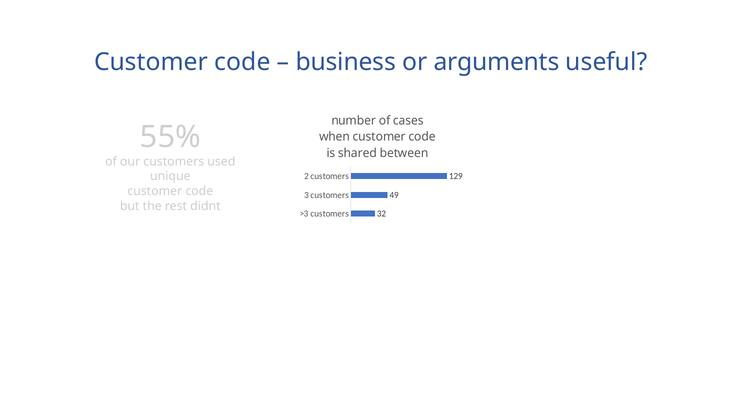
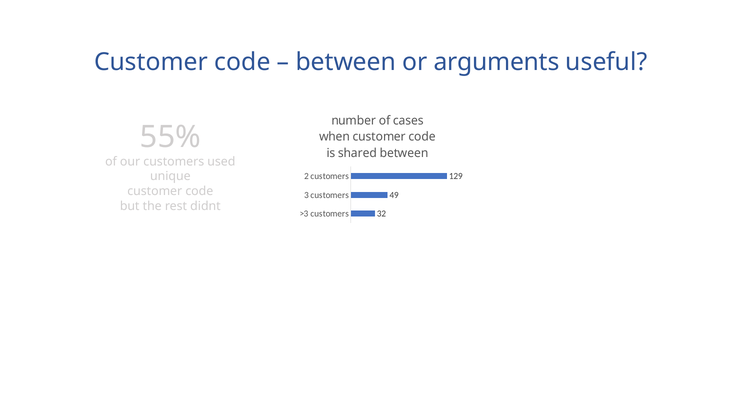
business: business -> between (346, 62)
